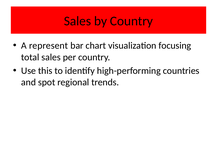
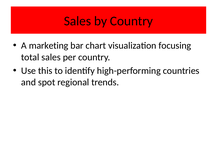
represent: represent -> marketing (49, 46)
